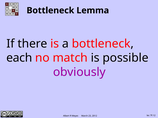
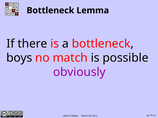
each: each -> boys (19, 58)
